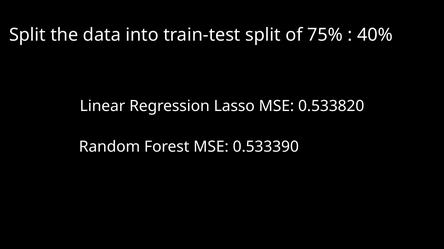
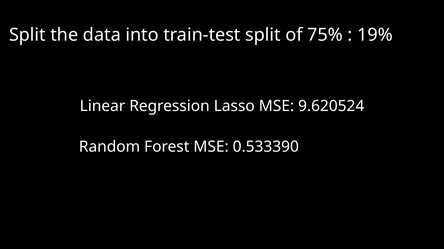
40%: 40% -> 19% (375, 35)
0.533820: 0.533820 -> 9.620524 (331, 107)
